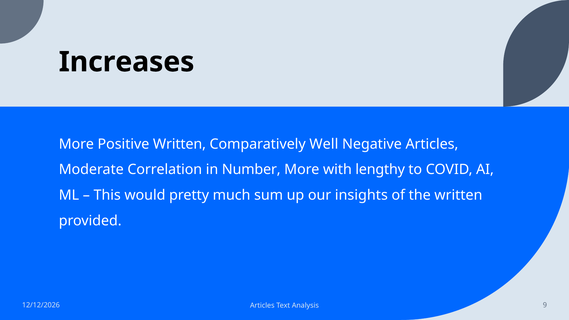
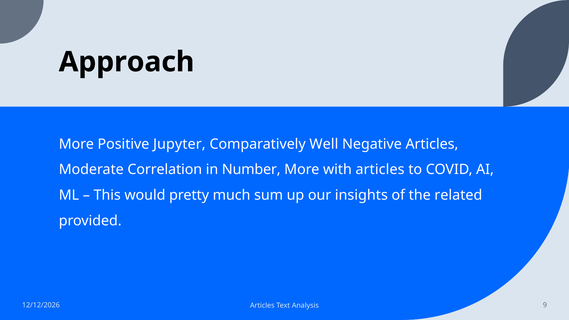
Increases: Increases -> Approach (127, 62)
Positive Written: Written -> Jupyter (179, 144)
with lengthy: lengthy -> articles (380, 170)
the written: written -> related (458, 195)
